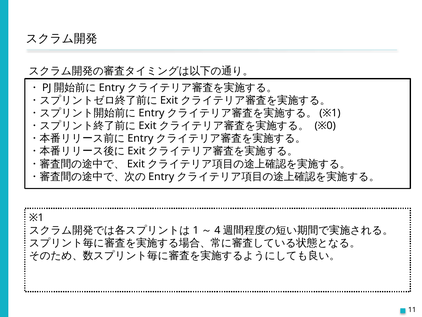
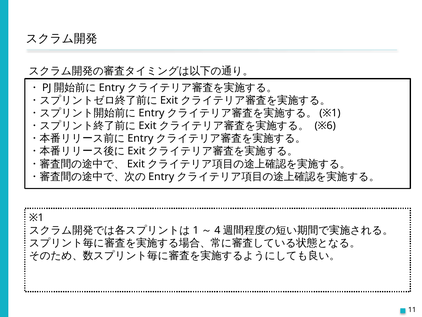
※0: ※0 -> ※6 (325, 126)
